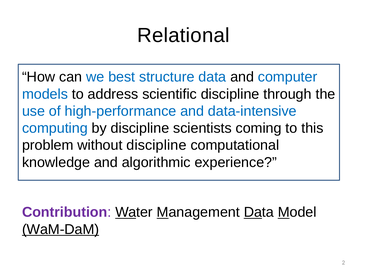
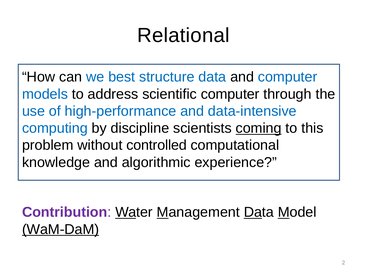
scientiﬁc discipline: discipline -> computer (230, 94)
coming underline: none -> present (259, 128)
without discipline: discipline -> controlled (157, 145)
